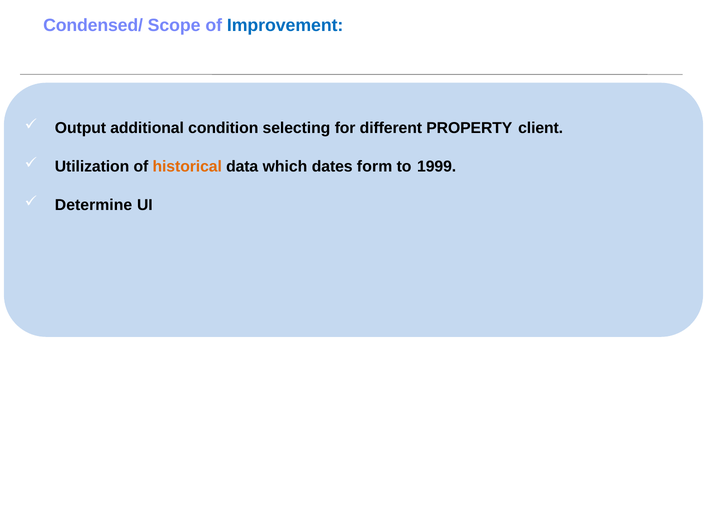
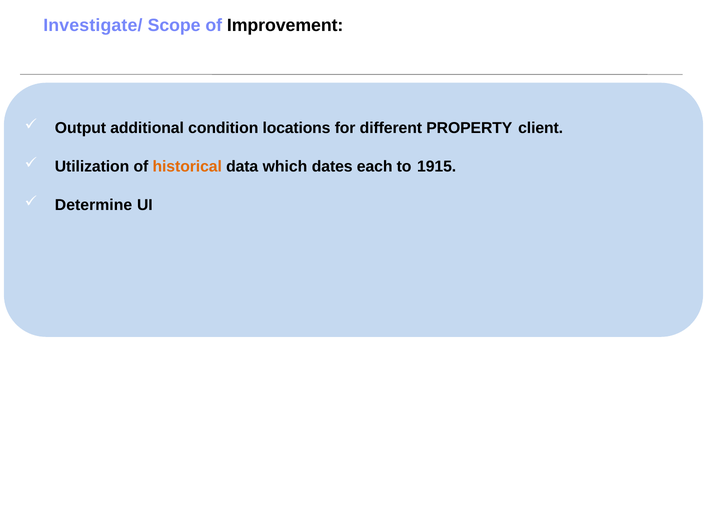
Condensed/: Condensed/ -> Investigate/ (93, 25)
Improvement colour: blue -> black (285, 25)
selecting: selecting -> locations (297, 128)
form: form -> each (375, 166)
1999: 1999 -> 1915 (437, 166)
